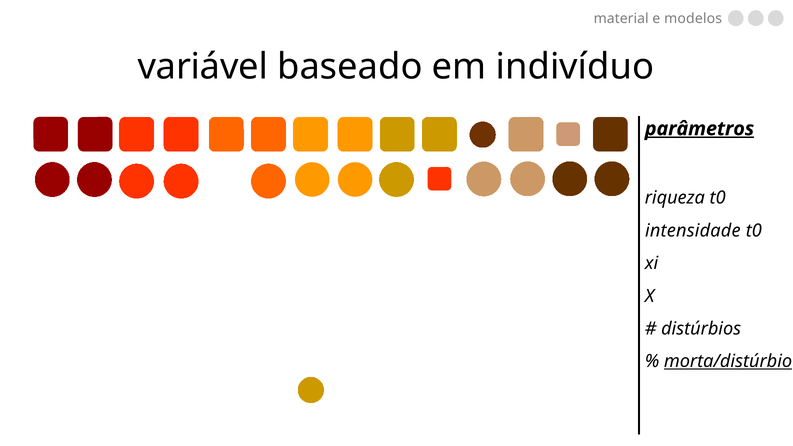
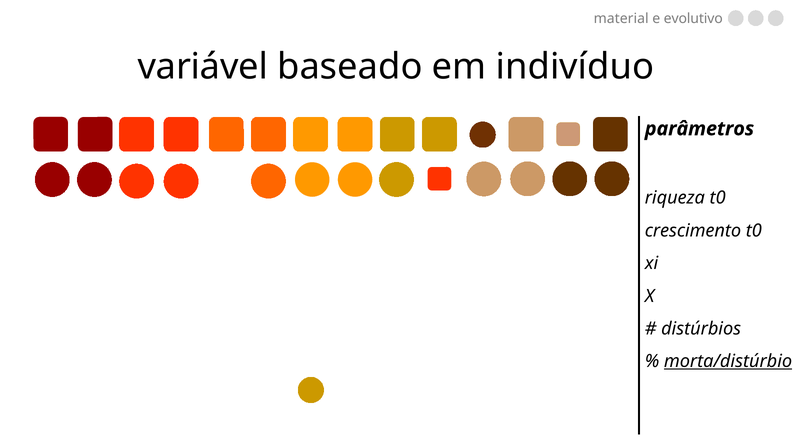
modelos: modelos -> evolutivo (693, 19)
parâmetros underline: present -> none (699, 129)
intensidade: intensidade -> crescimento (693, 231)
